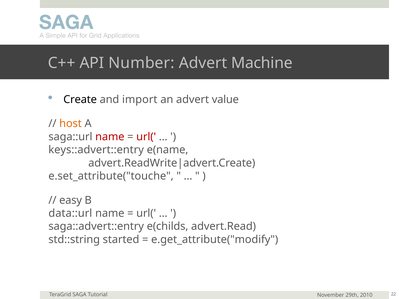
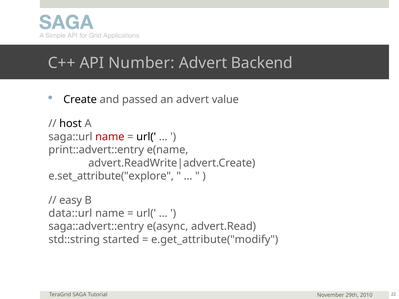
Machine: Machine -> Backend (262, 63)
import: import -> passed (140, 100)
host colour: orange -> black (71, 124)
url( colour: red -> black (146, 137)
keys::advert::entry: keys::advert::entry -> print::advert::entry (96, 150)
e.set_attribute("touche: e.set_attribute("touche -> e.set_attribute("explore (111, 176)
e(childs: e(childs -> e(async (168, 227)
